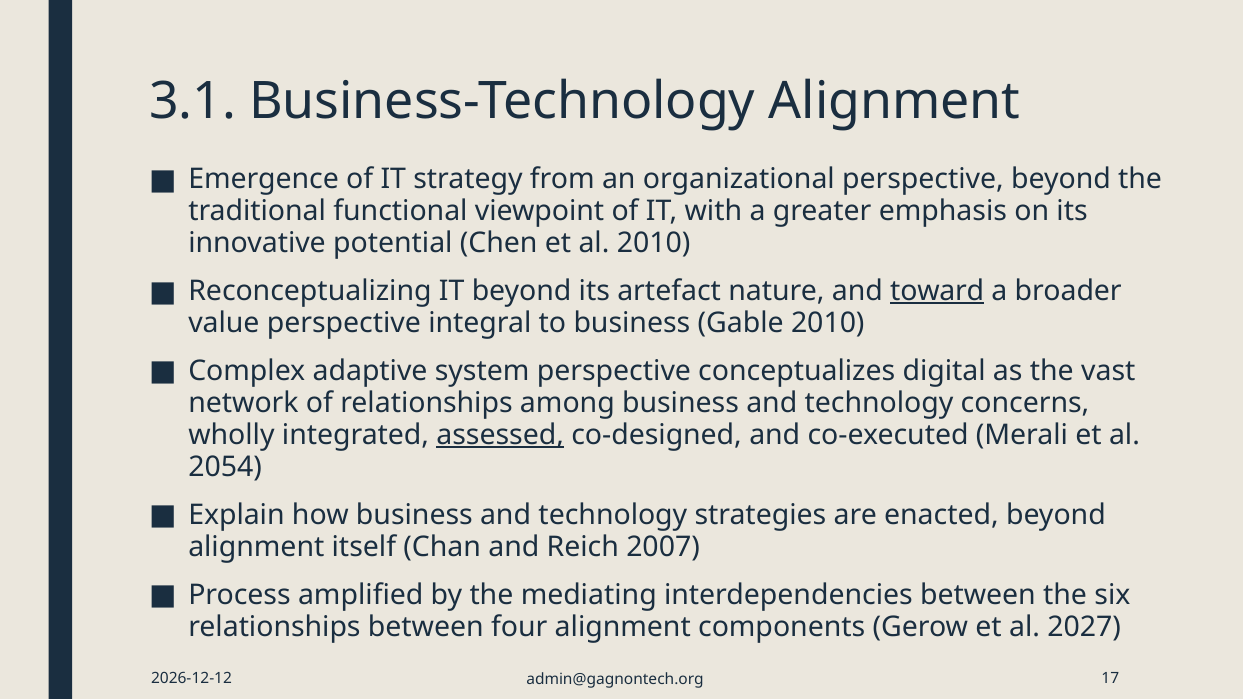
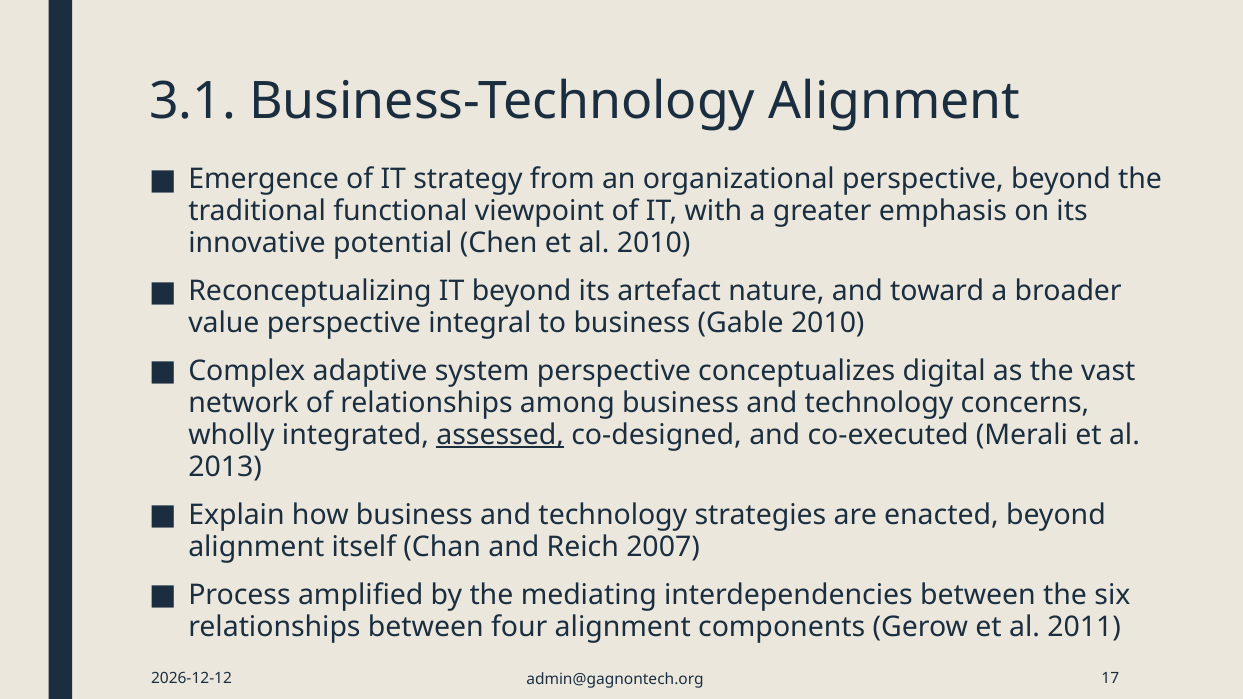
toward underline: present -> none (937, 291)
2054: 2054 -> 2013 (225, 467)
2027: 2027 -> 2011 (1084, 627)
